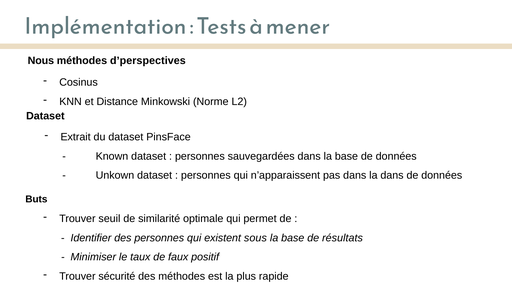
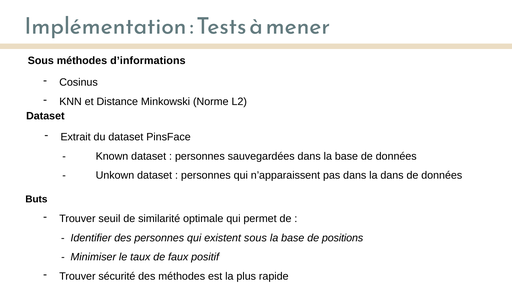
Nous: Nous -> Sous (41, 61)
d’perspectives: d’perspectives -> d’informations (148, 61)
résultats: résultats -> positions (343, 238)
